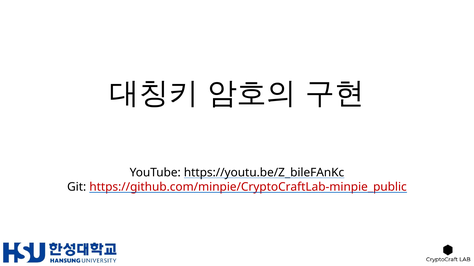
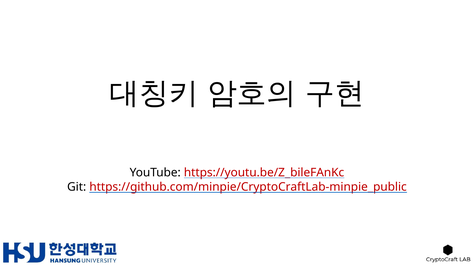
https://youtu.be/Z_bileFAnKc colour: black -> red (264, 173)
